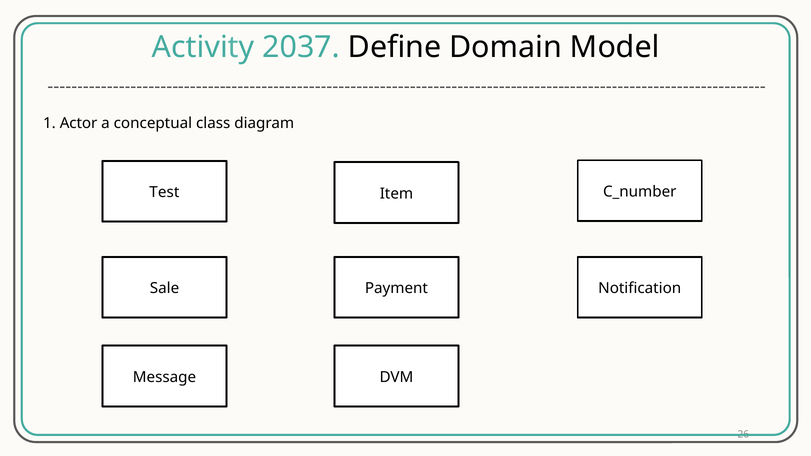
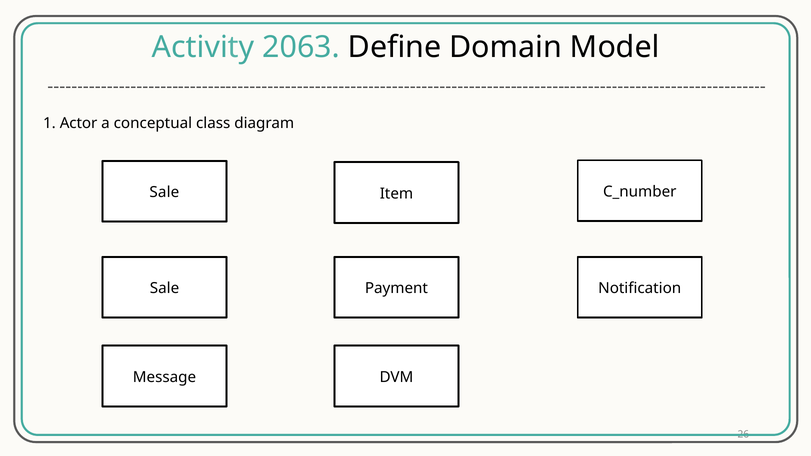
2037: 2037 -> 2063 (301, 47)
Test: Test -> Sale (164, 192)
